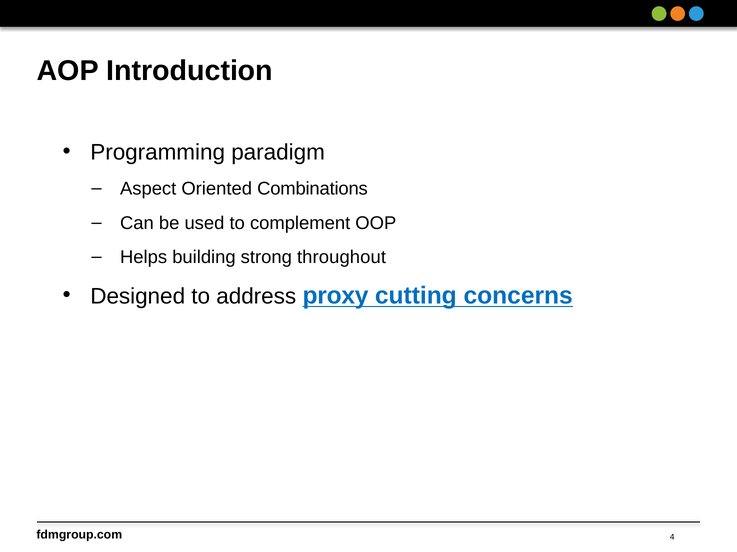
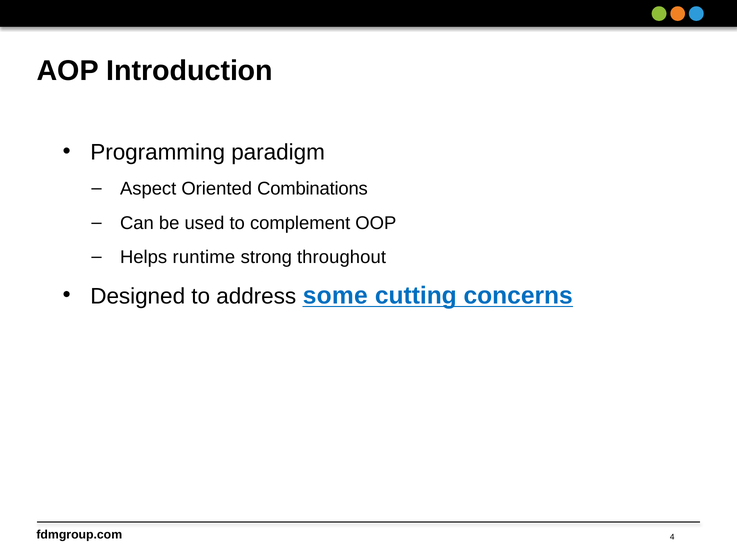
building: building -> runtime (204, 258)
proxy: proxy -> some (335, 296)
